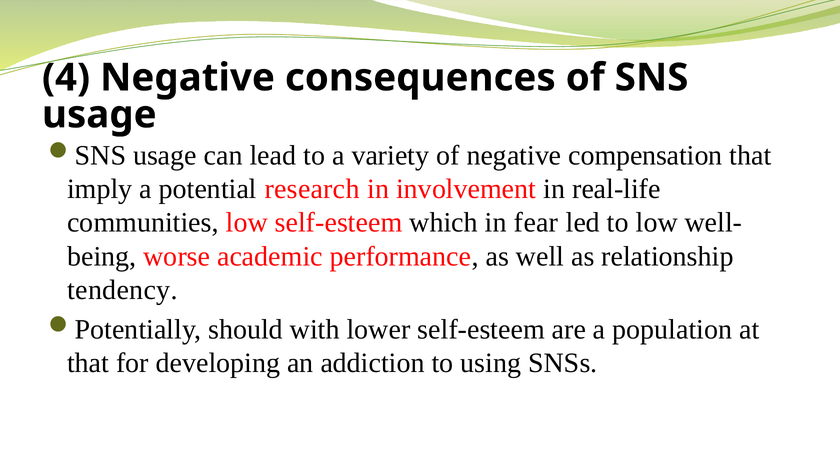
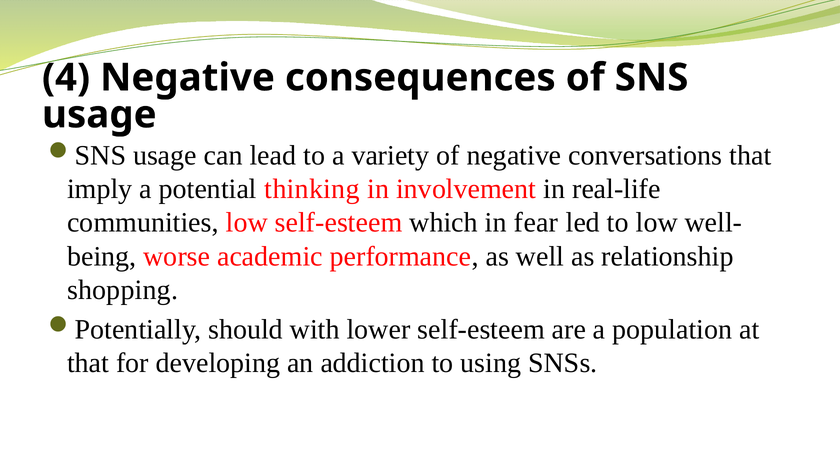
compensation: compensation -> conversations (645, 155)
research: research -> thinking (312, 189)
tendency: tendency -> shopping (123, 290)
